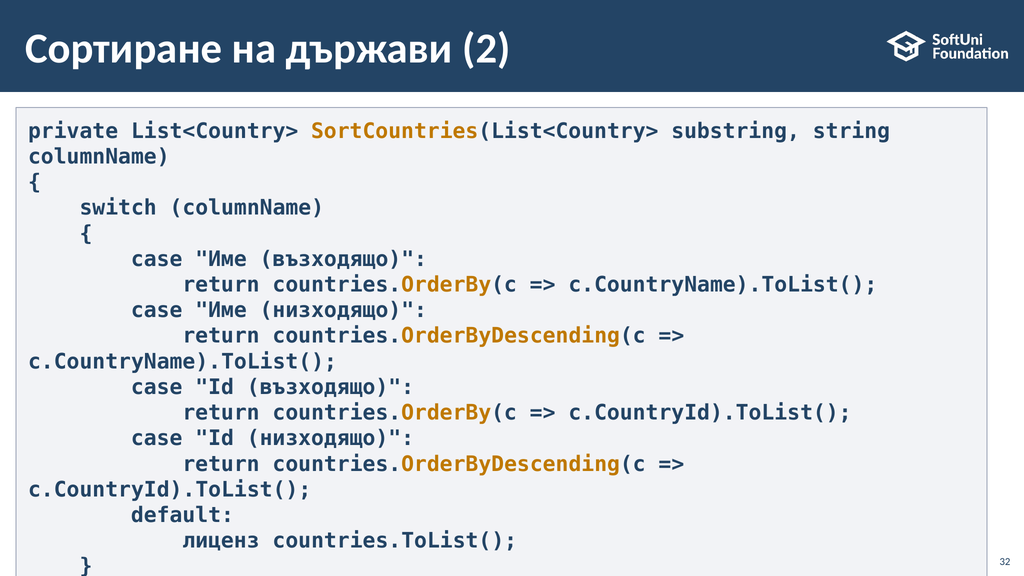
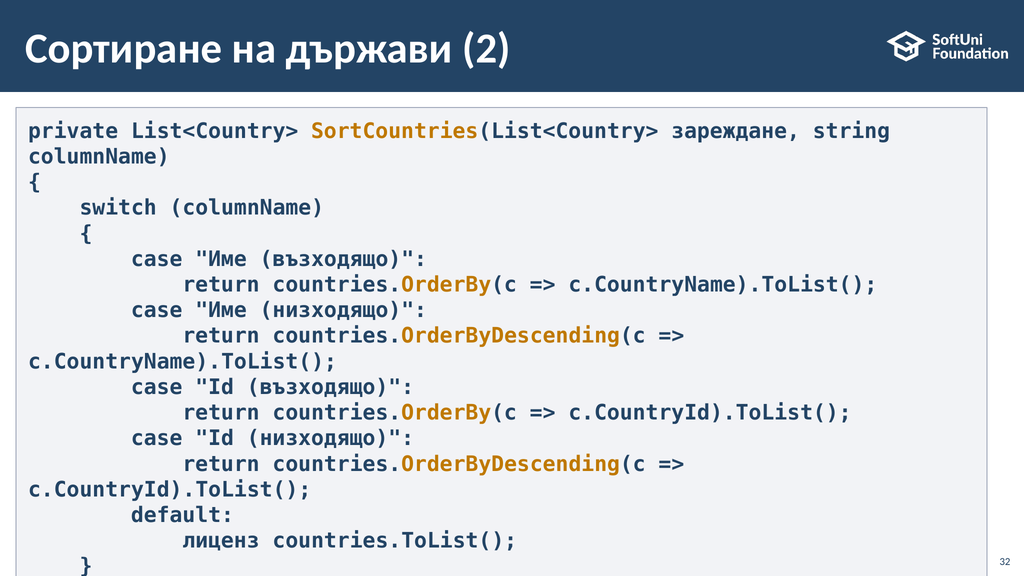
substring: substring -> зареждане (736, 131)
